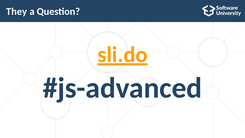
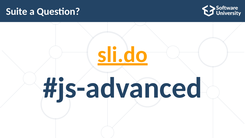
They: They -> Suite (17, 12)
